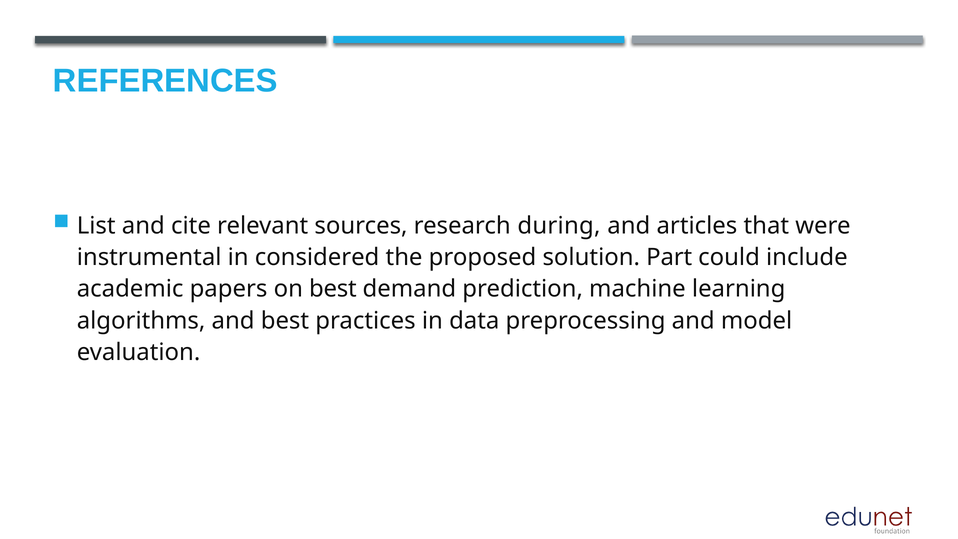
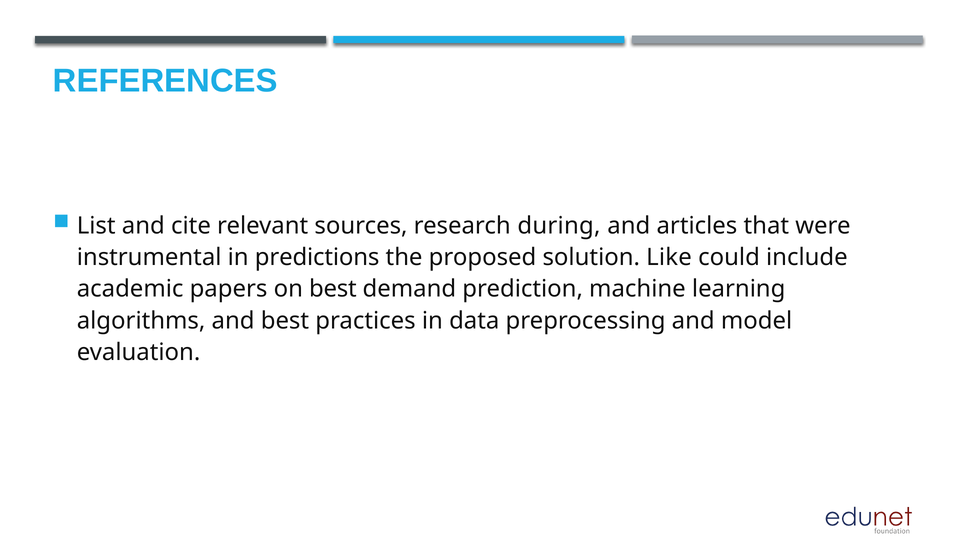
considered: considered -> predictions (317, 257)
Part: Part -> Like (669, 257)
